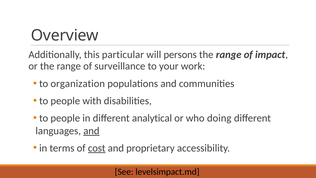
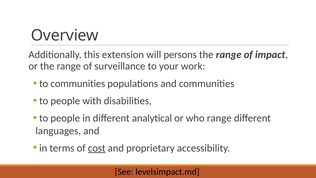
particular: particular -> extension (123, 55)
to organization: organization -> communities (78, 83)
who doing: doing -> range (219, 118)
and underline: present -> none (91, 131)
